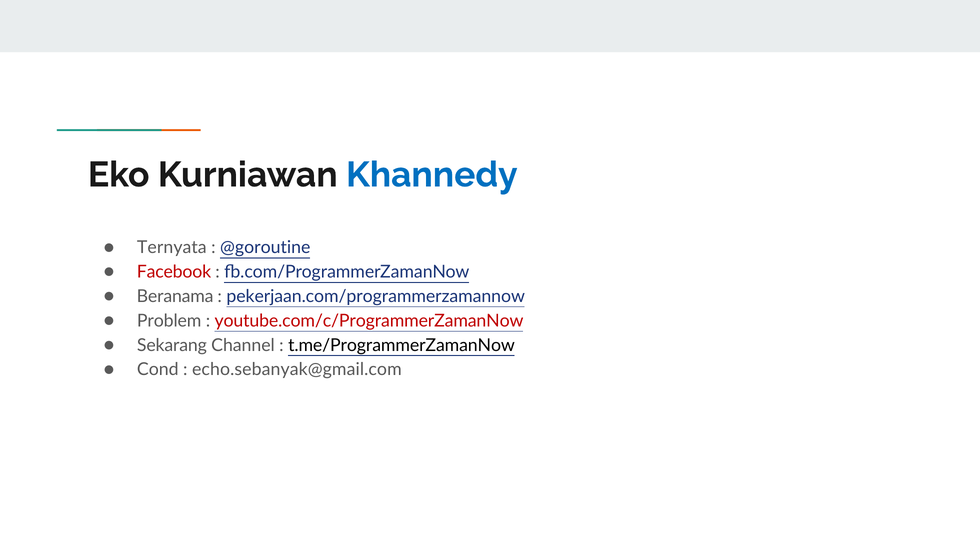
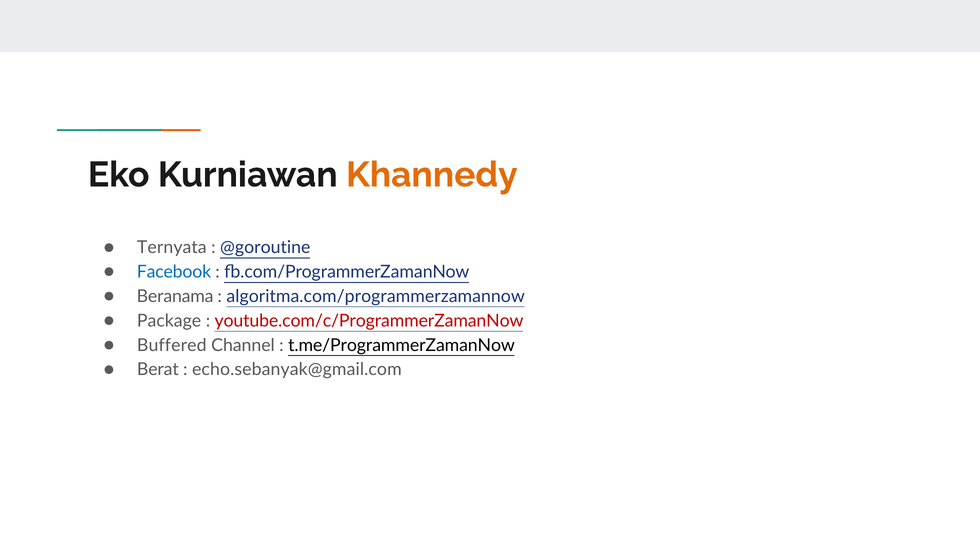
Khannedy colour: blue -> orange (432, 175)
Facebook colour: red -> blue (174, 272)
pekerjaan.com/programmerzamannow: pekerjaan.com/programmerzamannow -> algoritma.com/programmerzamannow (376, 296)
Problem: Problem -> Package (169, 321)
Sekarang: Sekarang -> Buffered (172, 345)
Cond: Cond -> Berat (158, 370)
